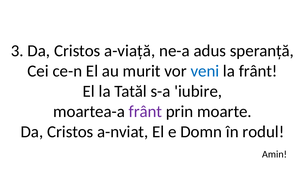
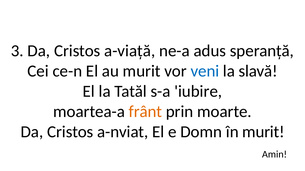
la frânt: frânt -> slavă (258, 71)
frânt colour: purple -> orange (145, 112)
în rodul: rodul -> murit (263, 132)
